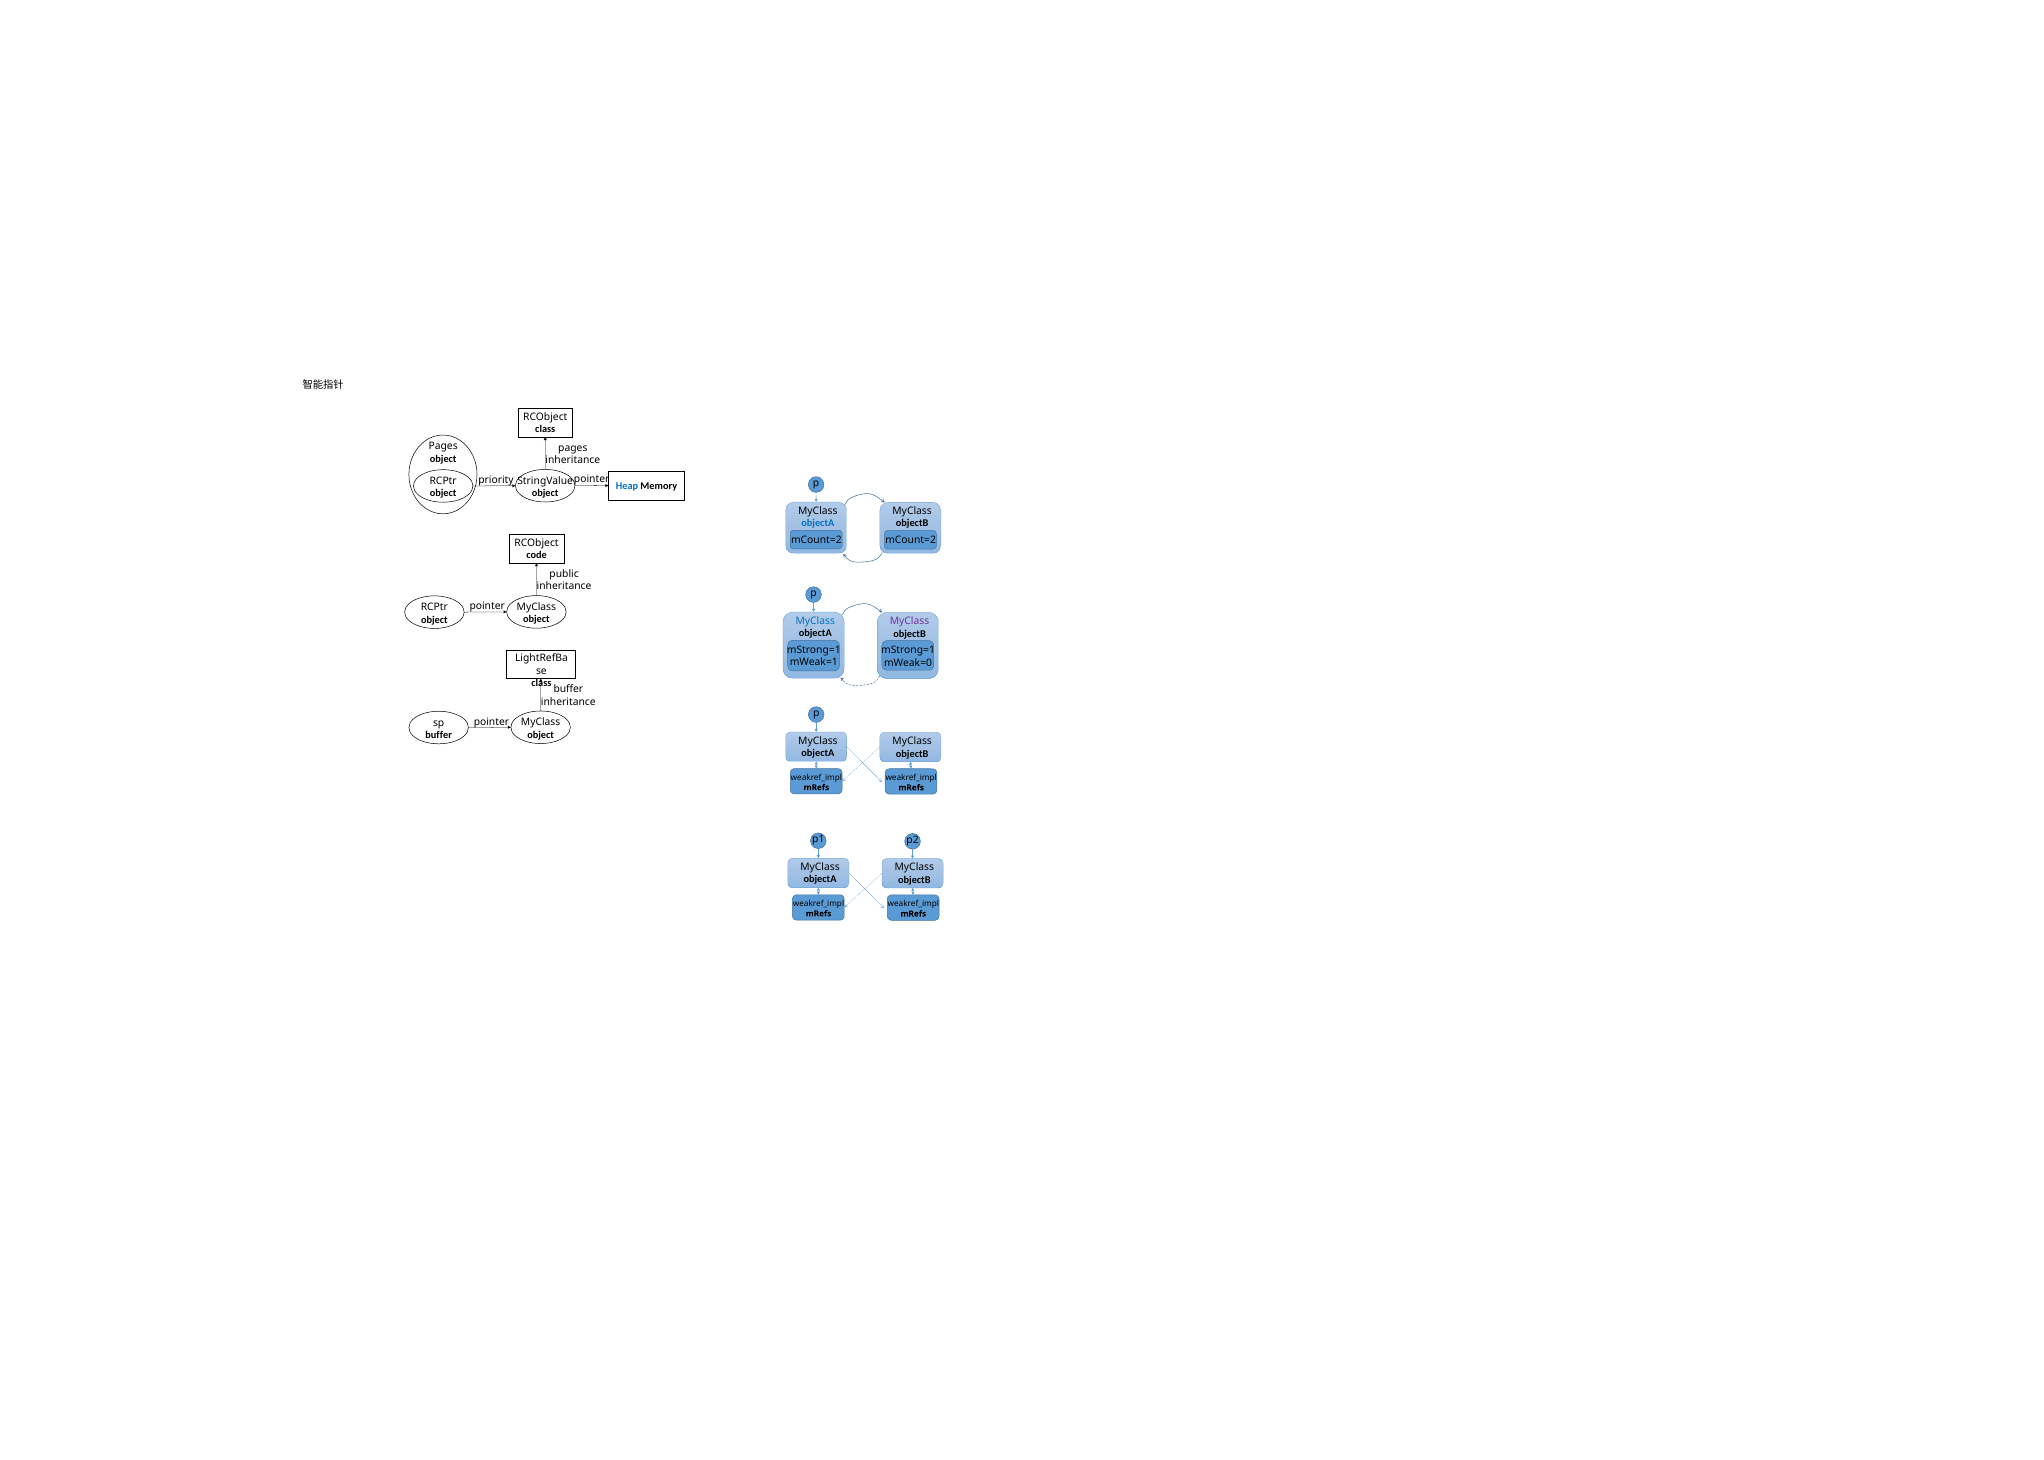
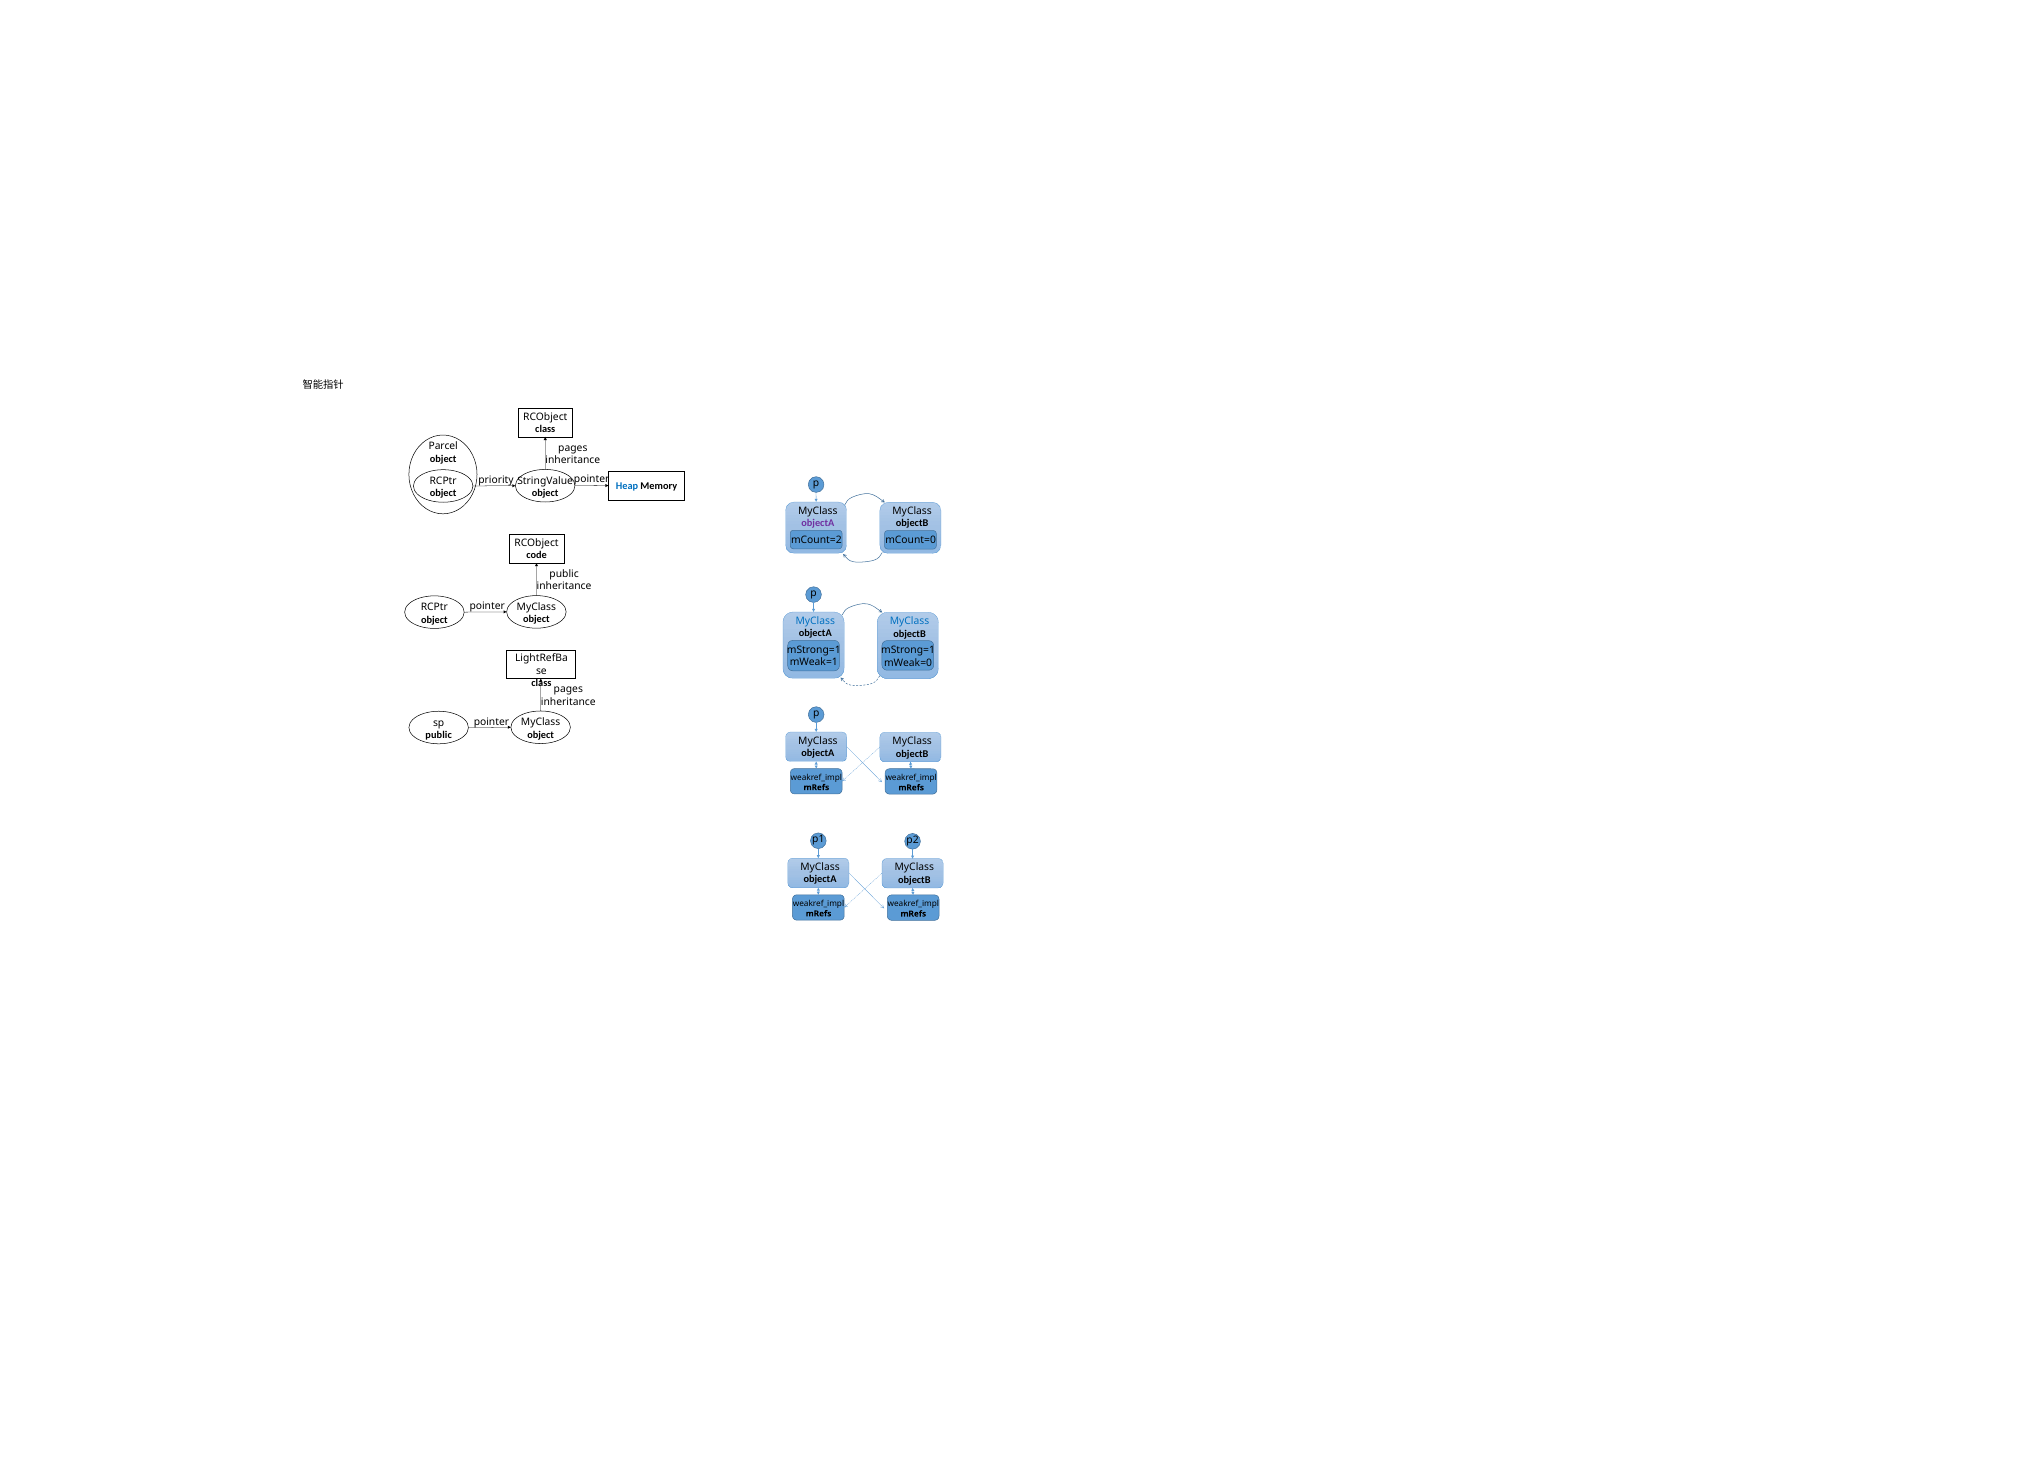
Pages: Pages -> Parcel (443, 446)
objectA colour: blue -> purple (818, 523)
mCount=2: mCount=2 -> mCount=0 (911, 540)
MyClass colour: purple -> blue (910, 621)
buffer: buffer -> pages (568, 689)
buffer: buffer -> public (439, 735)
